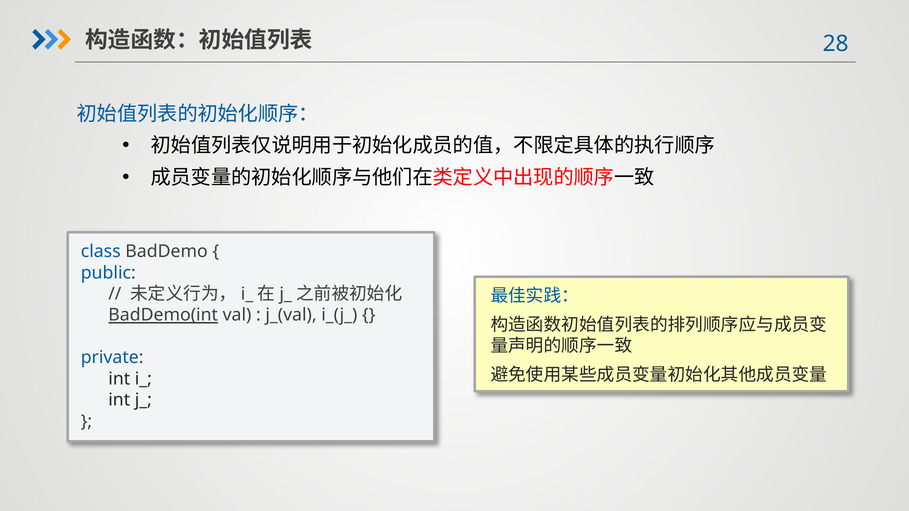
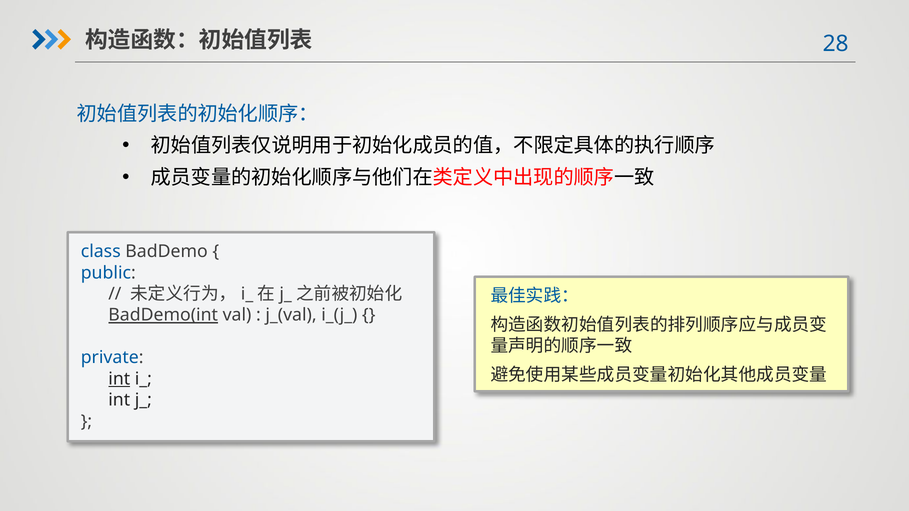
int underline: none -> present (119, 379)
